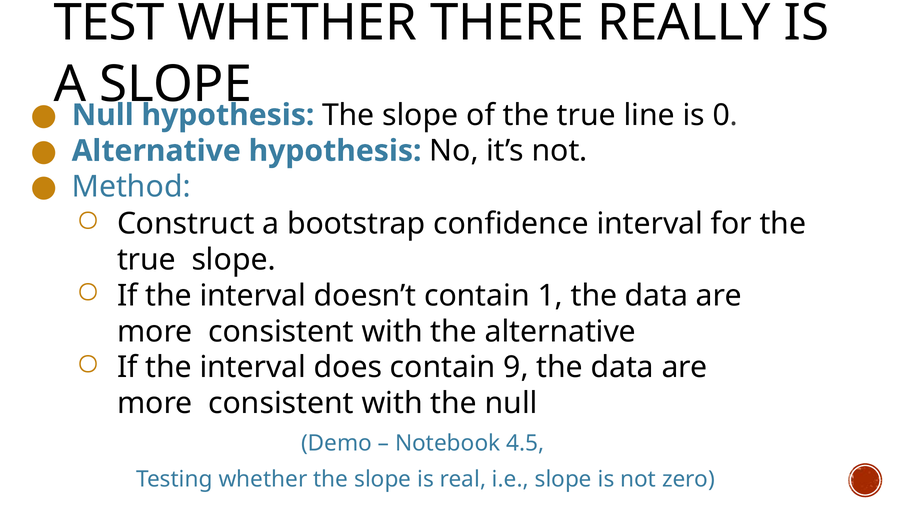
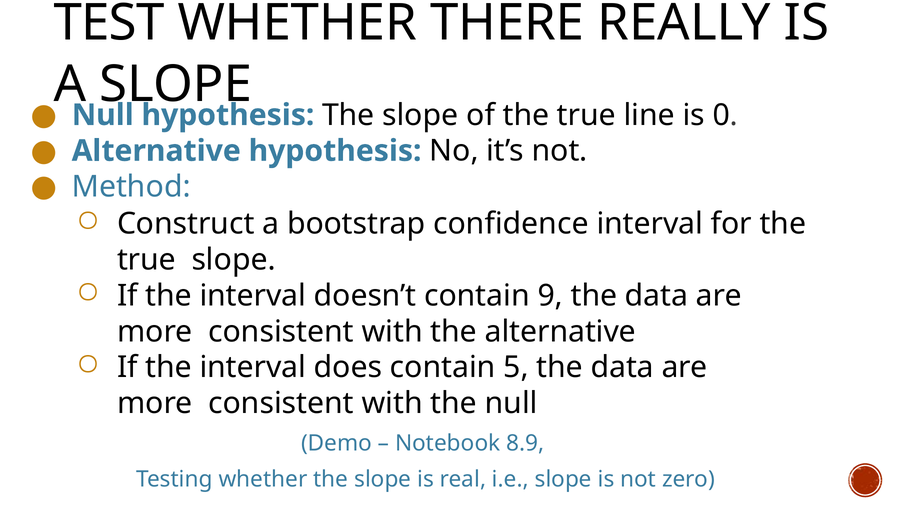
1: 1 -> 9 (550, 296)
9: 9 -> 5 (516, 368)
4.5: 4.5 -> 8.9 (525, 443)
